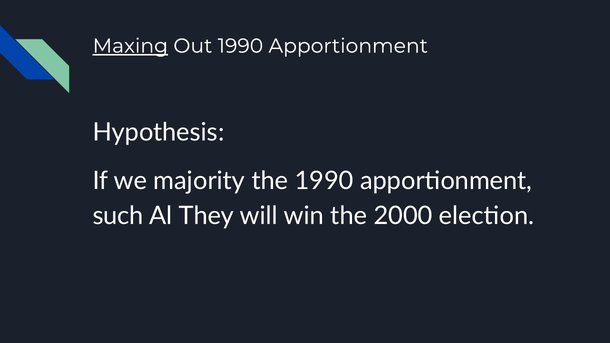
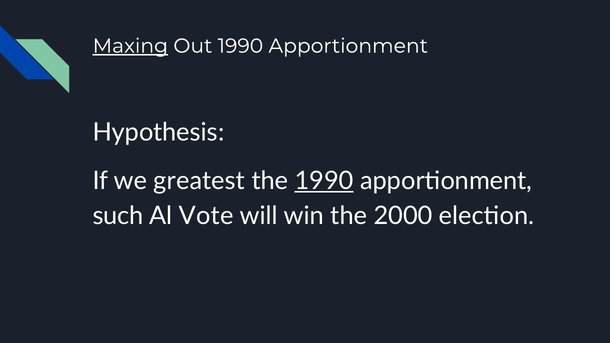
majority: majority -> greatest (199, 181)
1990 underline: none -> present (324, 181)
They: They -> Vote (206, 216)
